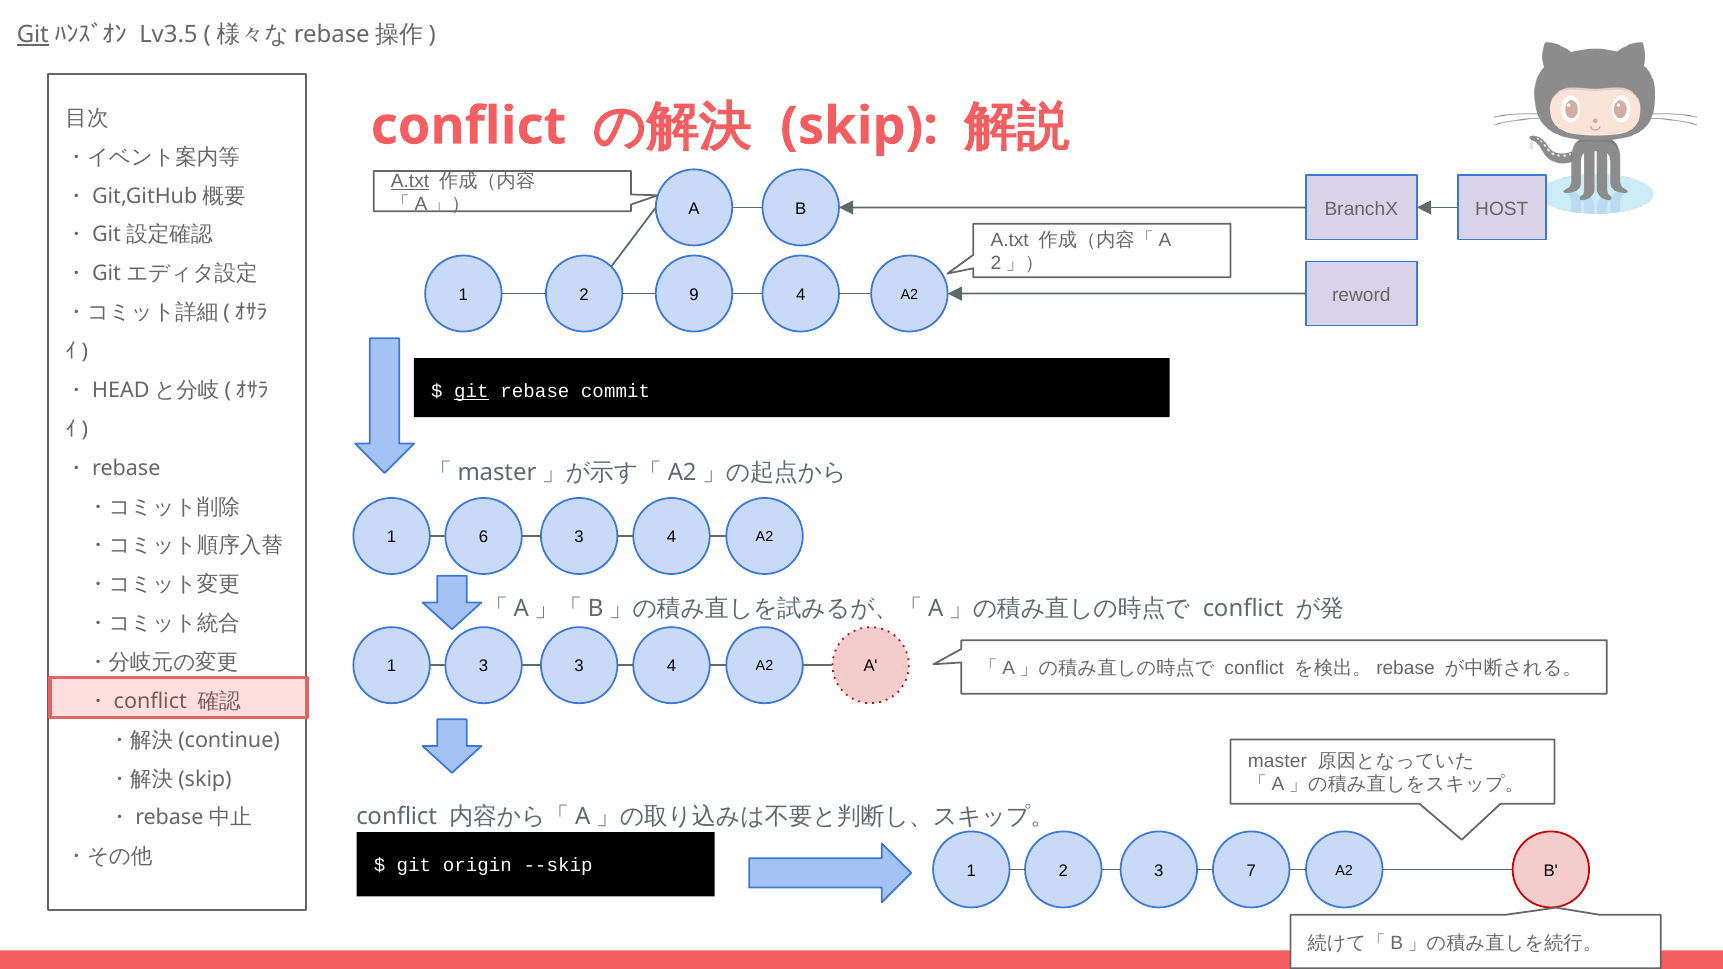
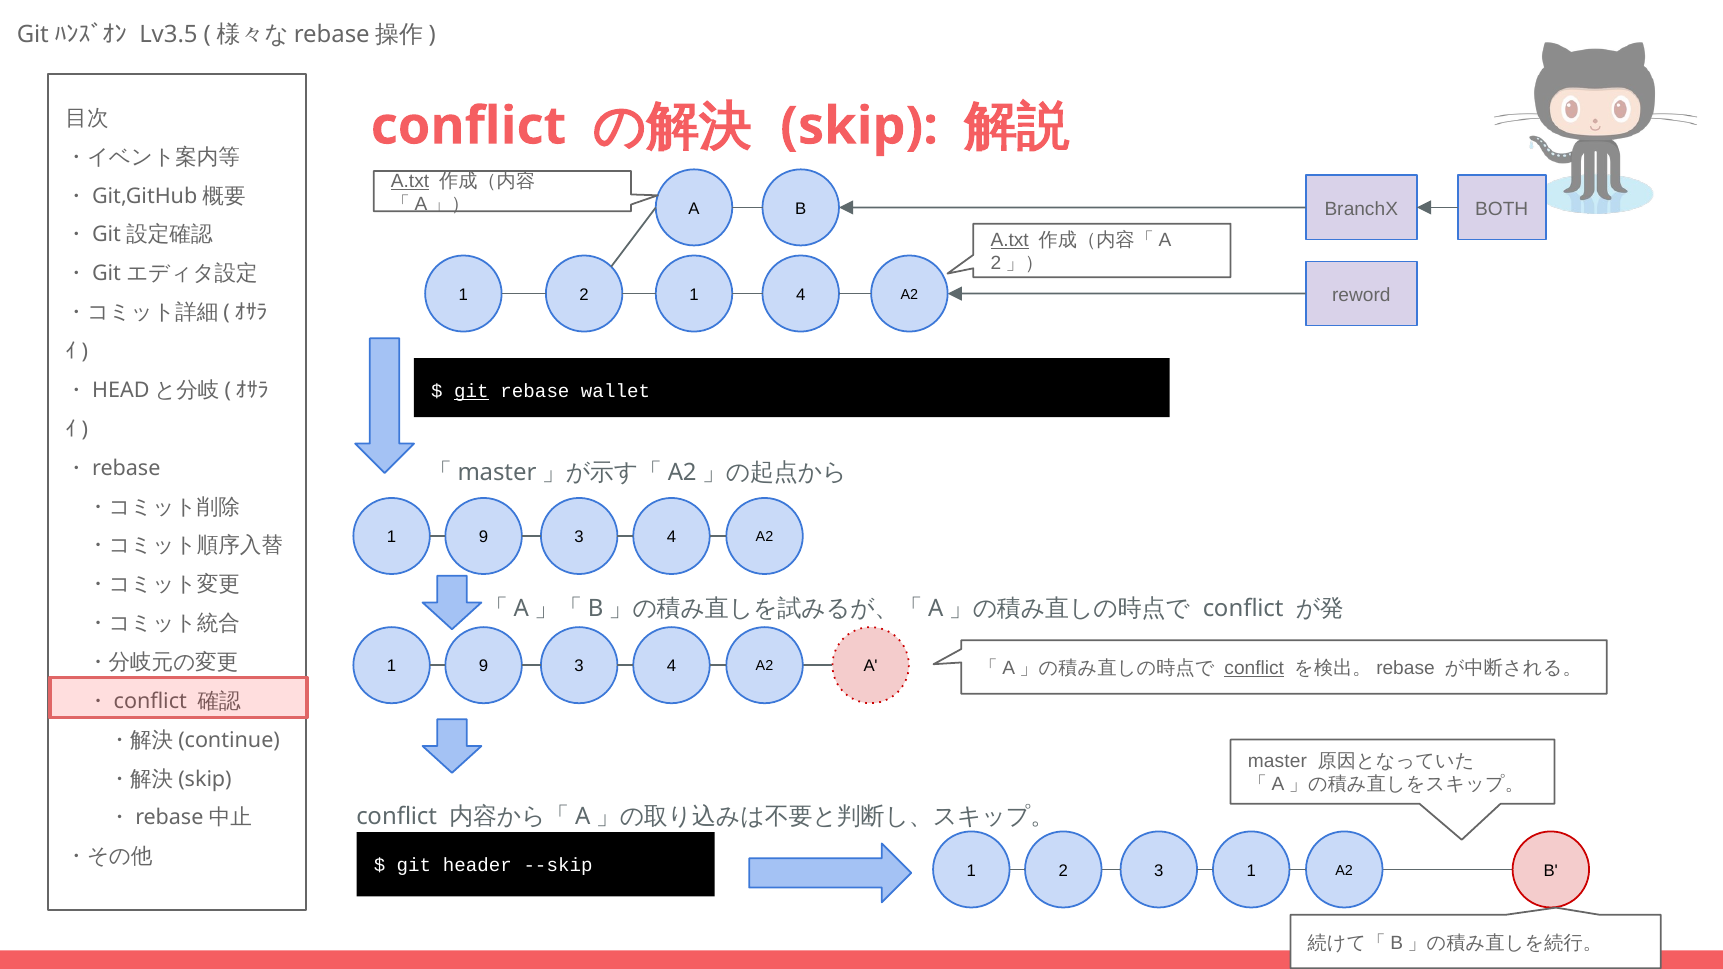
Git underline: present -> none (33, 35)
HOST: HOST -> BOTH (1502, 209)
A.txt underline: none -> present (1010, 240)
9: 9 -> 1 (694, 295)
commit: commit -> wallet (616, 392)
6: 6 -> 9 (484, 537)
3: 3 -> 9 (484, 666)
conflict underline: none -> present (1254, 668)
origin: origin -> header (477, 866)
7: 7 -> 1 (1251, 871)
